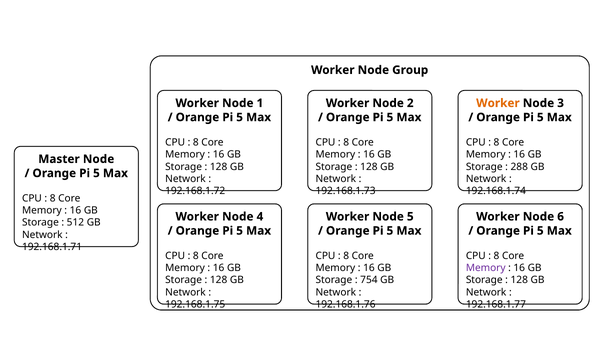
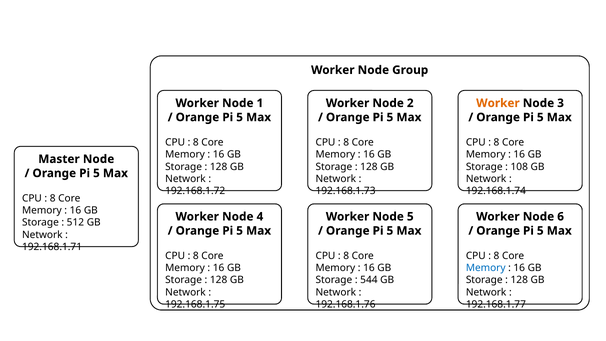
288: 288 -> 108 (519, 167)
Memory colour: purple -> blue (486, 268)
754: 754 -> 544 (369, 280)
